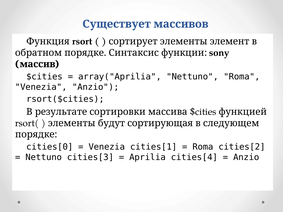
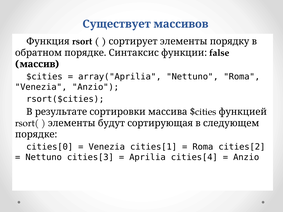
элемент: элемент -> порядку (230, 42)
sony: sony -> false (219, 53)
